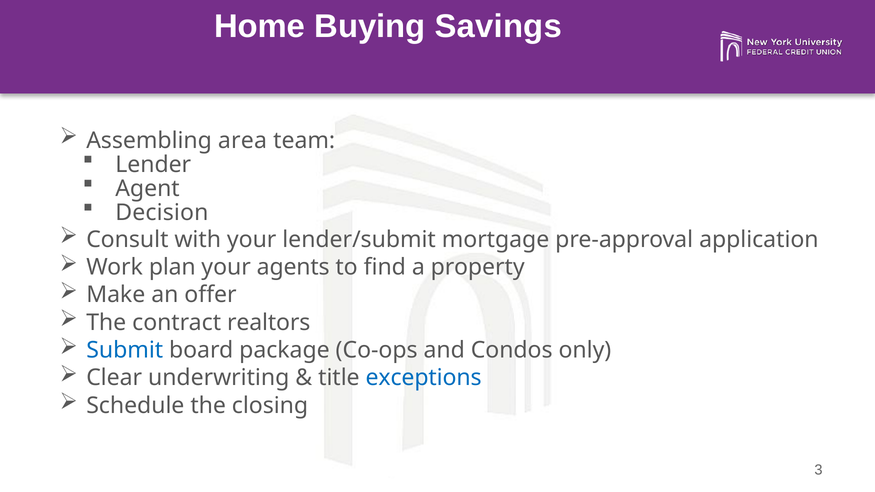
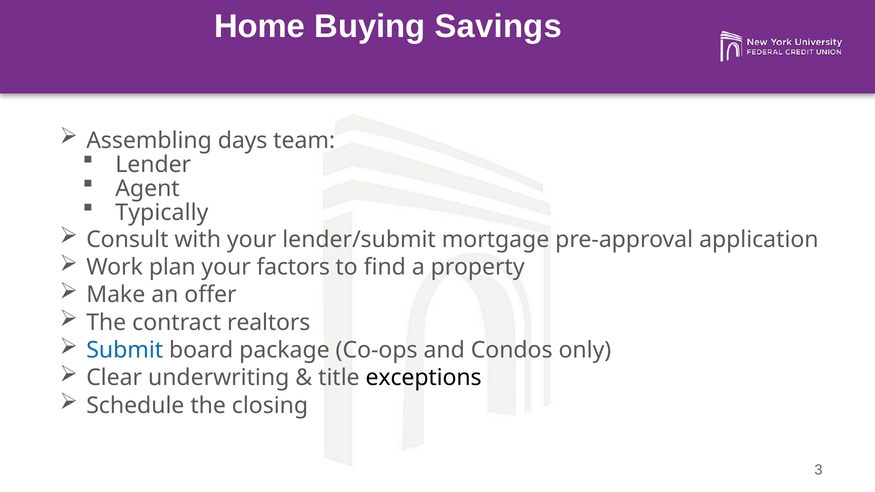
area: area -> days (243, 141)
Decision: Decision -> Typically (162, 213)
agents: agents -> factors (293, 267)
exceptions colour: blue -> black (424, 378)
